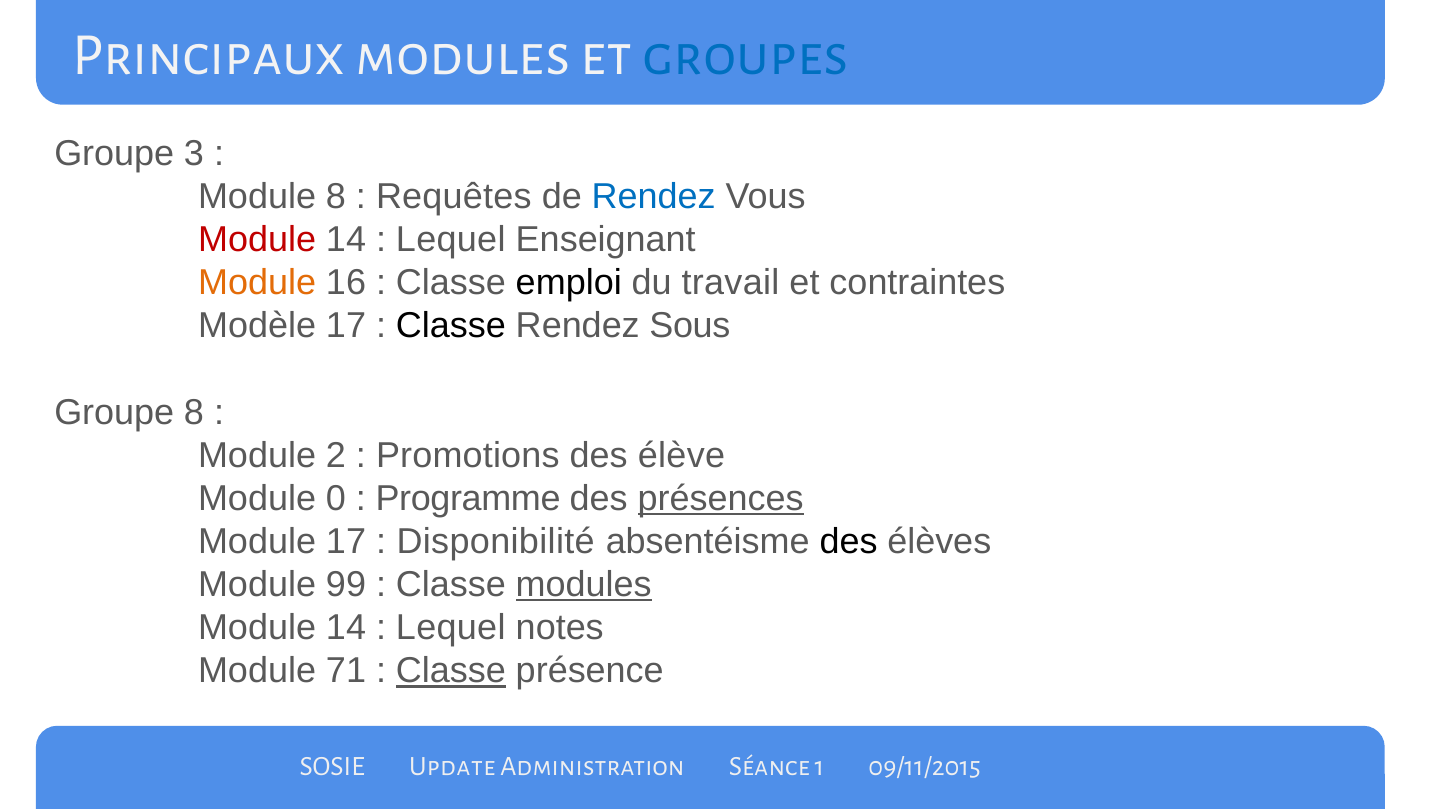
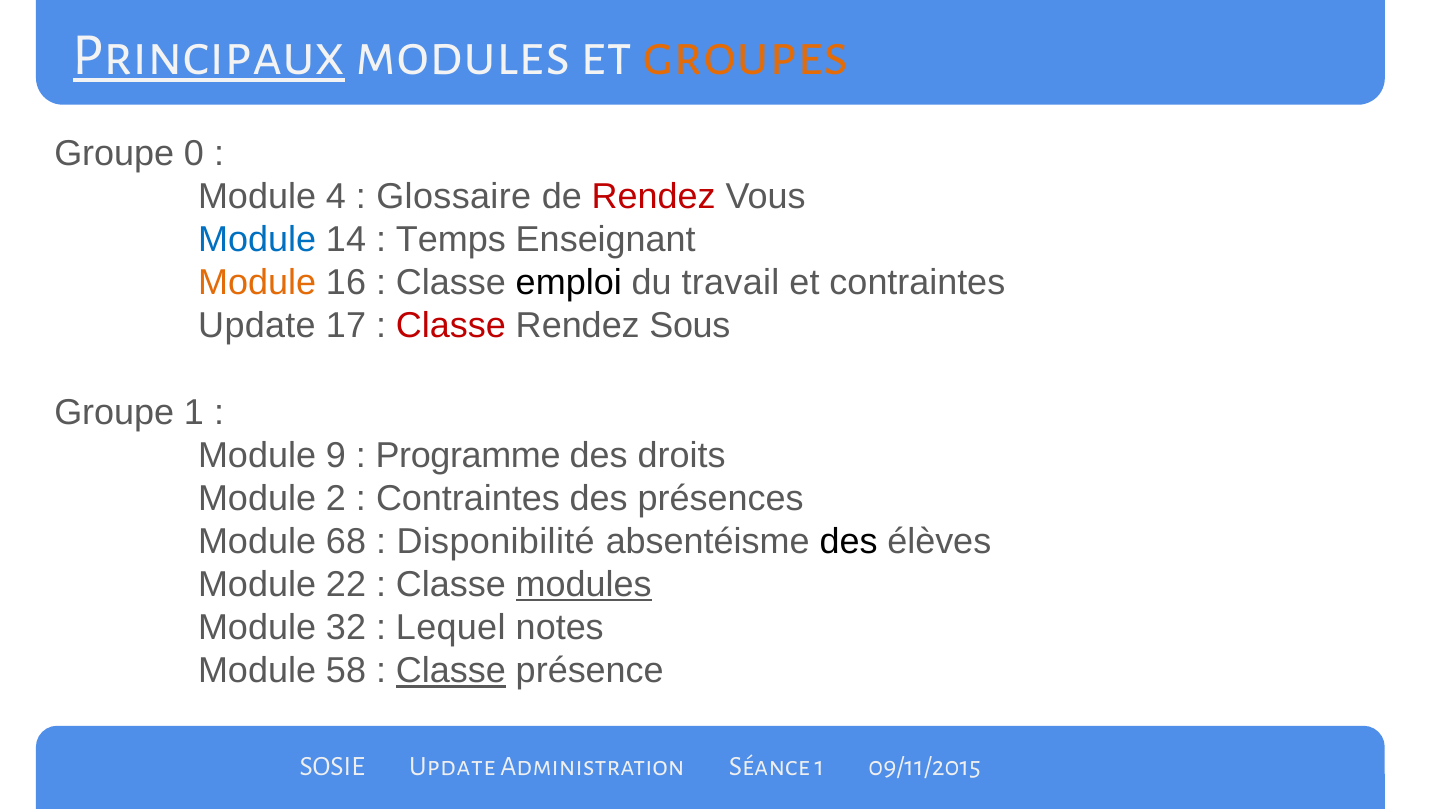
Principaux underline: none -> present (209, 55)
groupes colour: blue -> orange (746, 55)
3: 3 -> 0 (194, 153)
Module 8: 8 -> 4 (336, 197)
Requêtes: Requêtes -> Glossaire (454, 197)
Rendez colour: blue -> red (654, 197)
Module colour: red -> blue (257, 240)
Lequel: Lequel -> Temps (451, 240)
Modèle: Modèle -> Update (257, 326)
Classe colour: black -> red (451, 326)
Groupe 8: 8 -> 1 (194, 412)
2: 2 -> 9 (336, 456)
Promotions: Promotions -> Programme (468, 456)
élève: élève -> droits (682, 456)
0: 0 -> 2 (336, 499)
Programme: Programme -> Contraintes (468, 499)
présences underline: present -> none (721, 499)
Module 17: 17 -> 68 (346, 542)
99: 99 -> 22 (346, 585)
14: 14 -> 32 (346, 628)
71: 71 -> 58 (346, 671)
